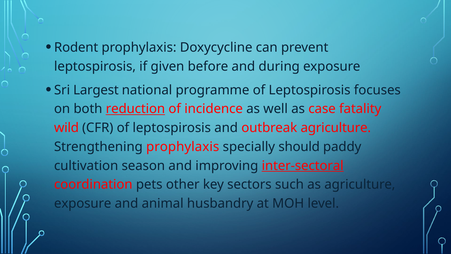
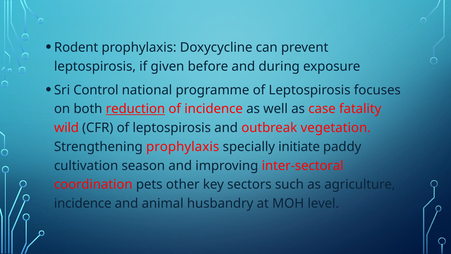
Largest: Largest -> Control (96, 90)
outbreak agriculture: agriculture -> vegetation (336, 128)
should: should -> initiate (299, 147)
inter-sectoral underline: present -> none (303, 166)
exposure: exposure -> incidence (83, 203)
